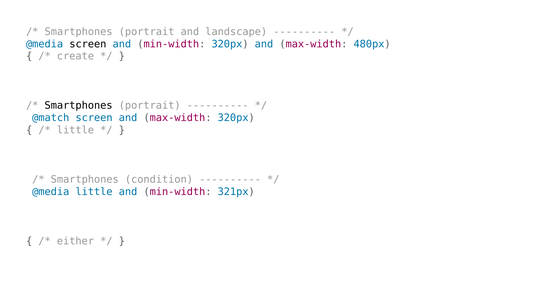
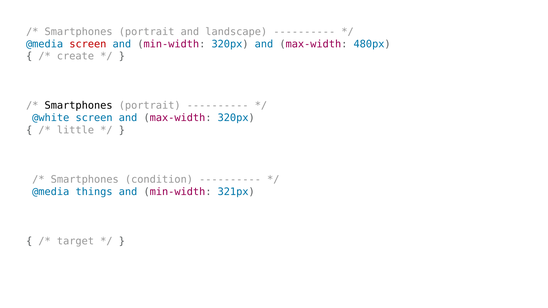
screen colour: black -> red (88, 44)
@match: @match -> @white (51, 118)
@media little: little -> things (94, 192)
either: either -> target (75, 241)
